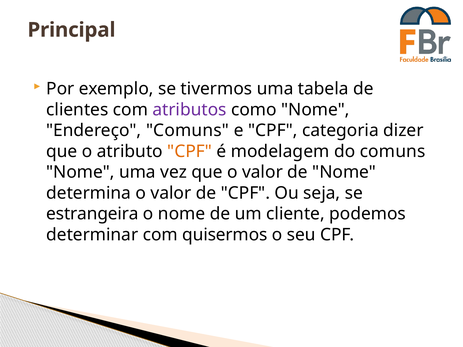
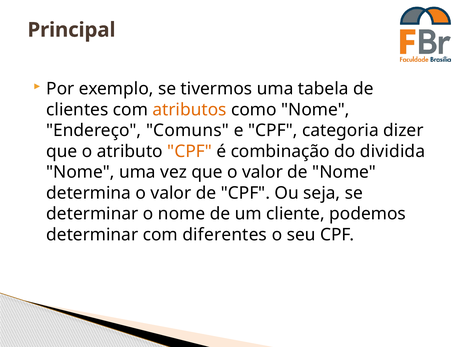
atributos colour: purple -> orange (190, 110)
modelagem: modelagem -> combinação (280, 151)
do comuns: comuns -> dividida (393, 151)
estrangeira: estrangeira -> determinar (92, 214)
quisermos: quisermos -> diferentes (225, 235)
